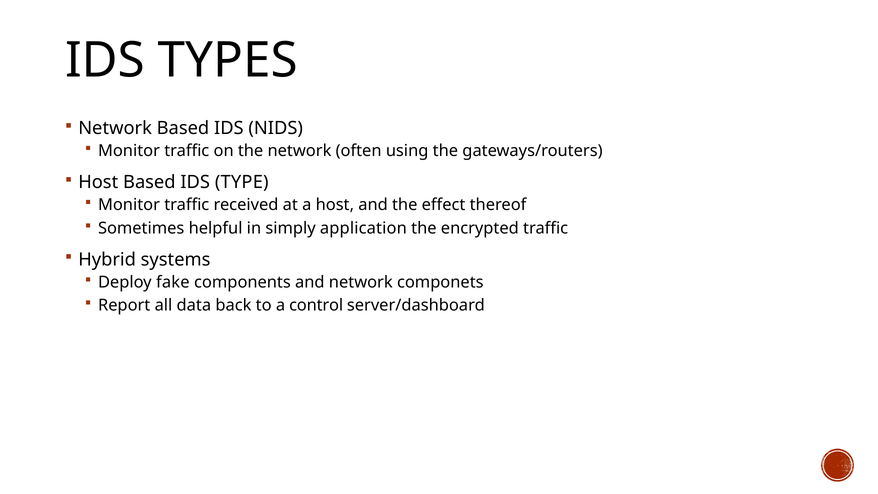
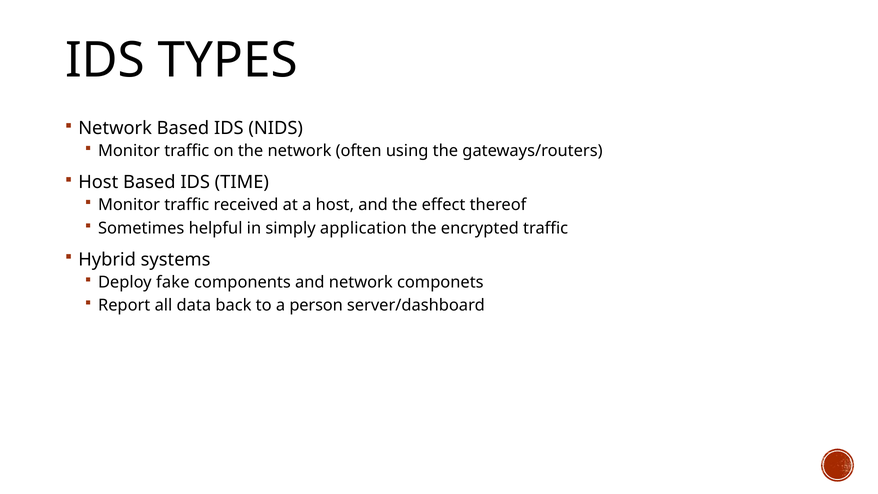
TYPE: TYPE -> TIME (242, 182)
control: control -> person (316, 305)
